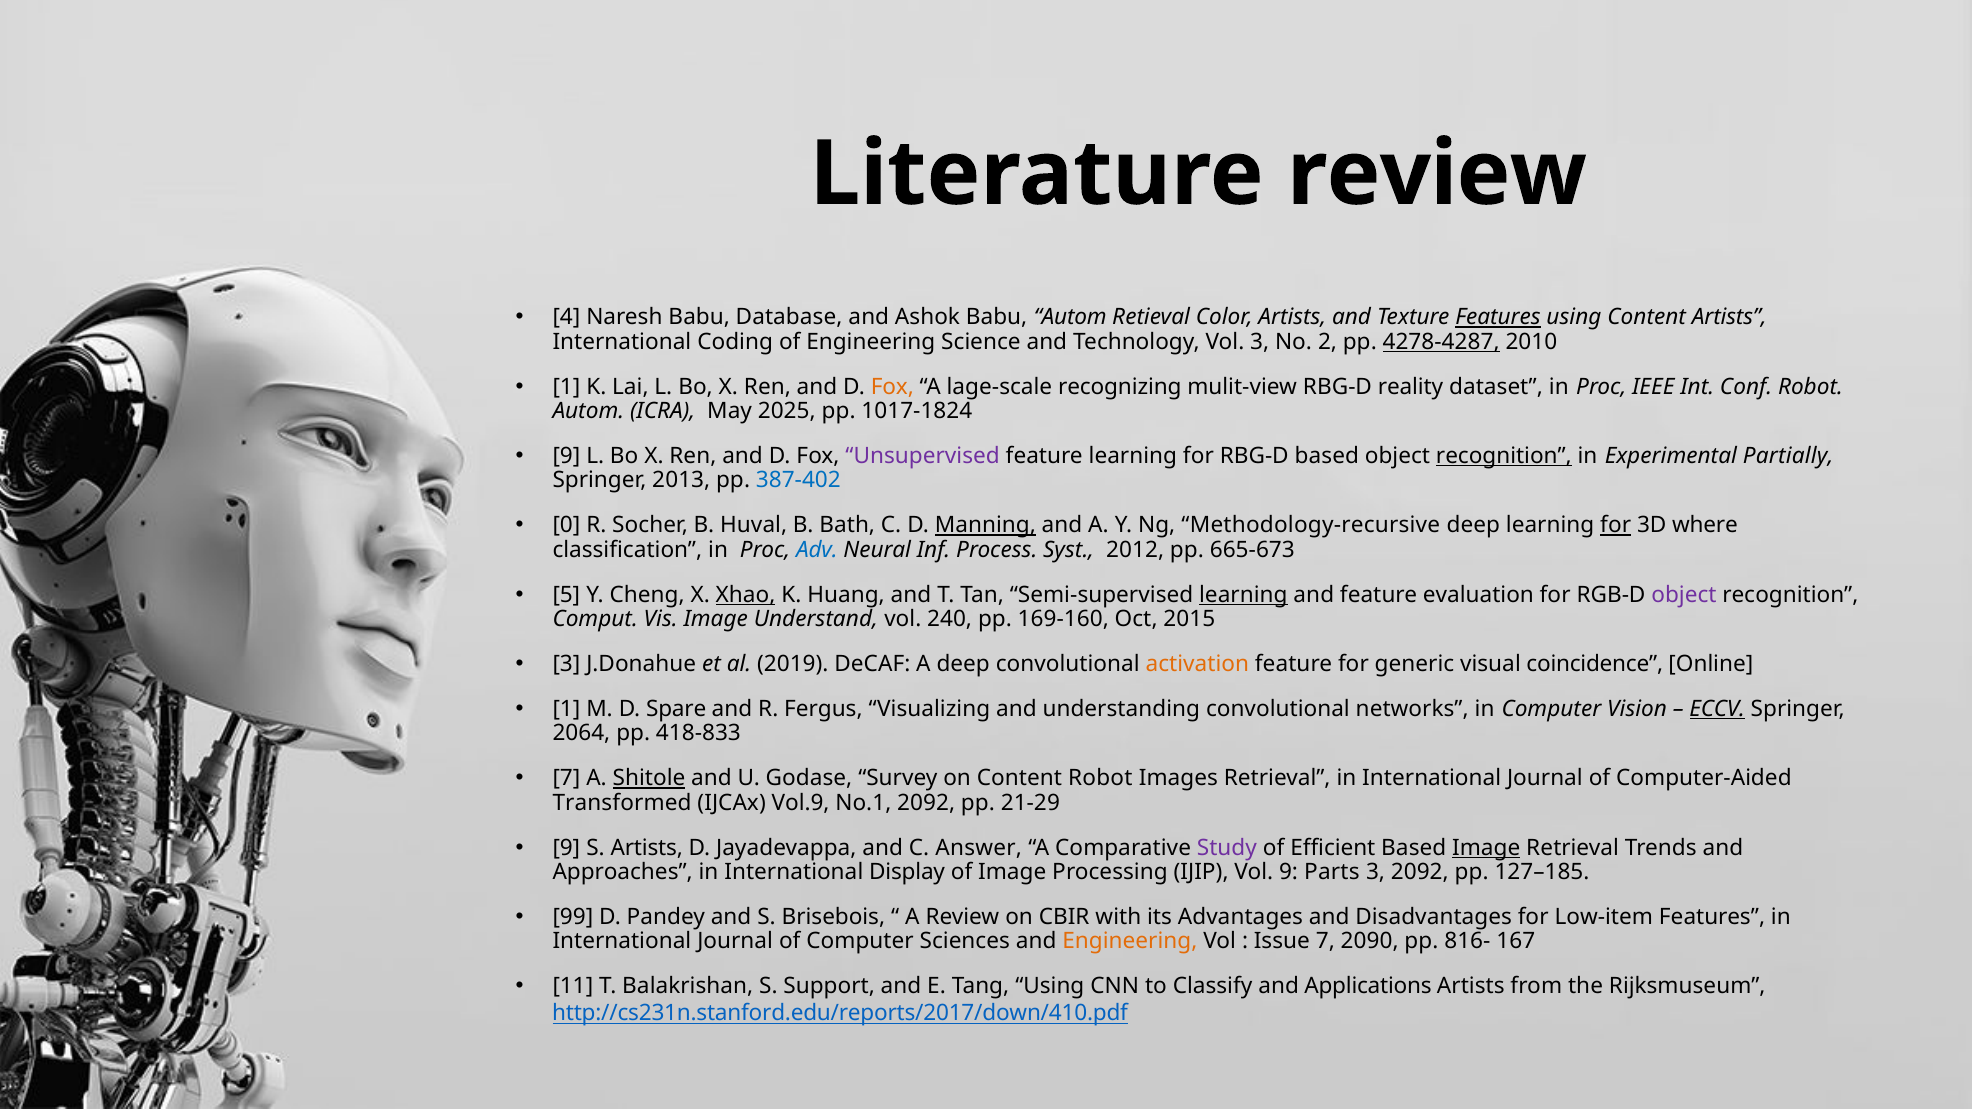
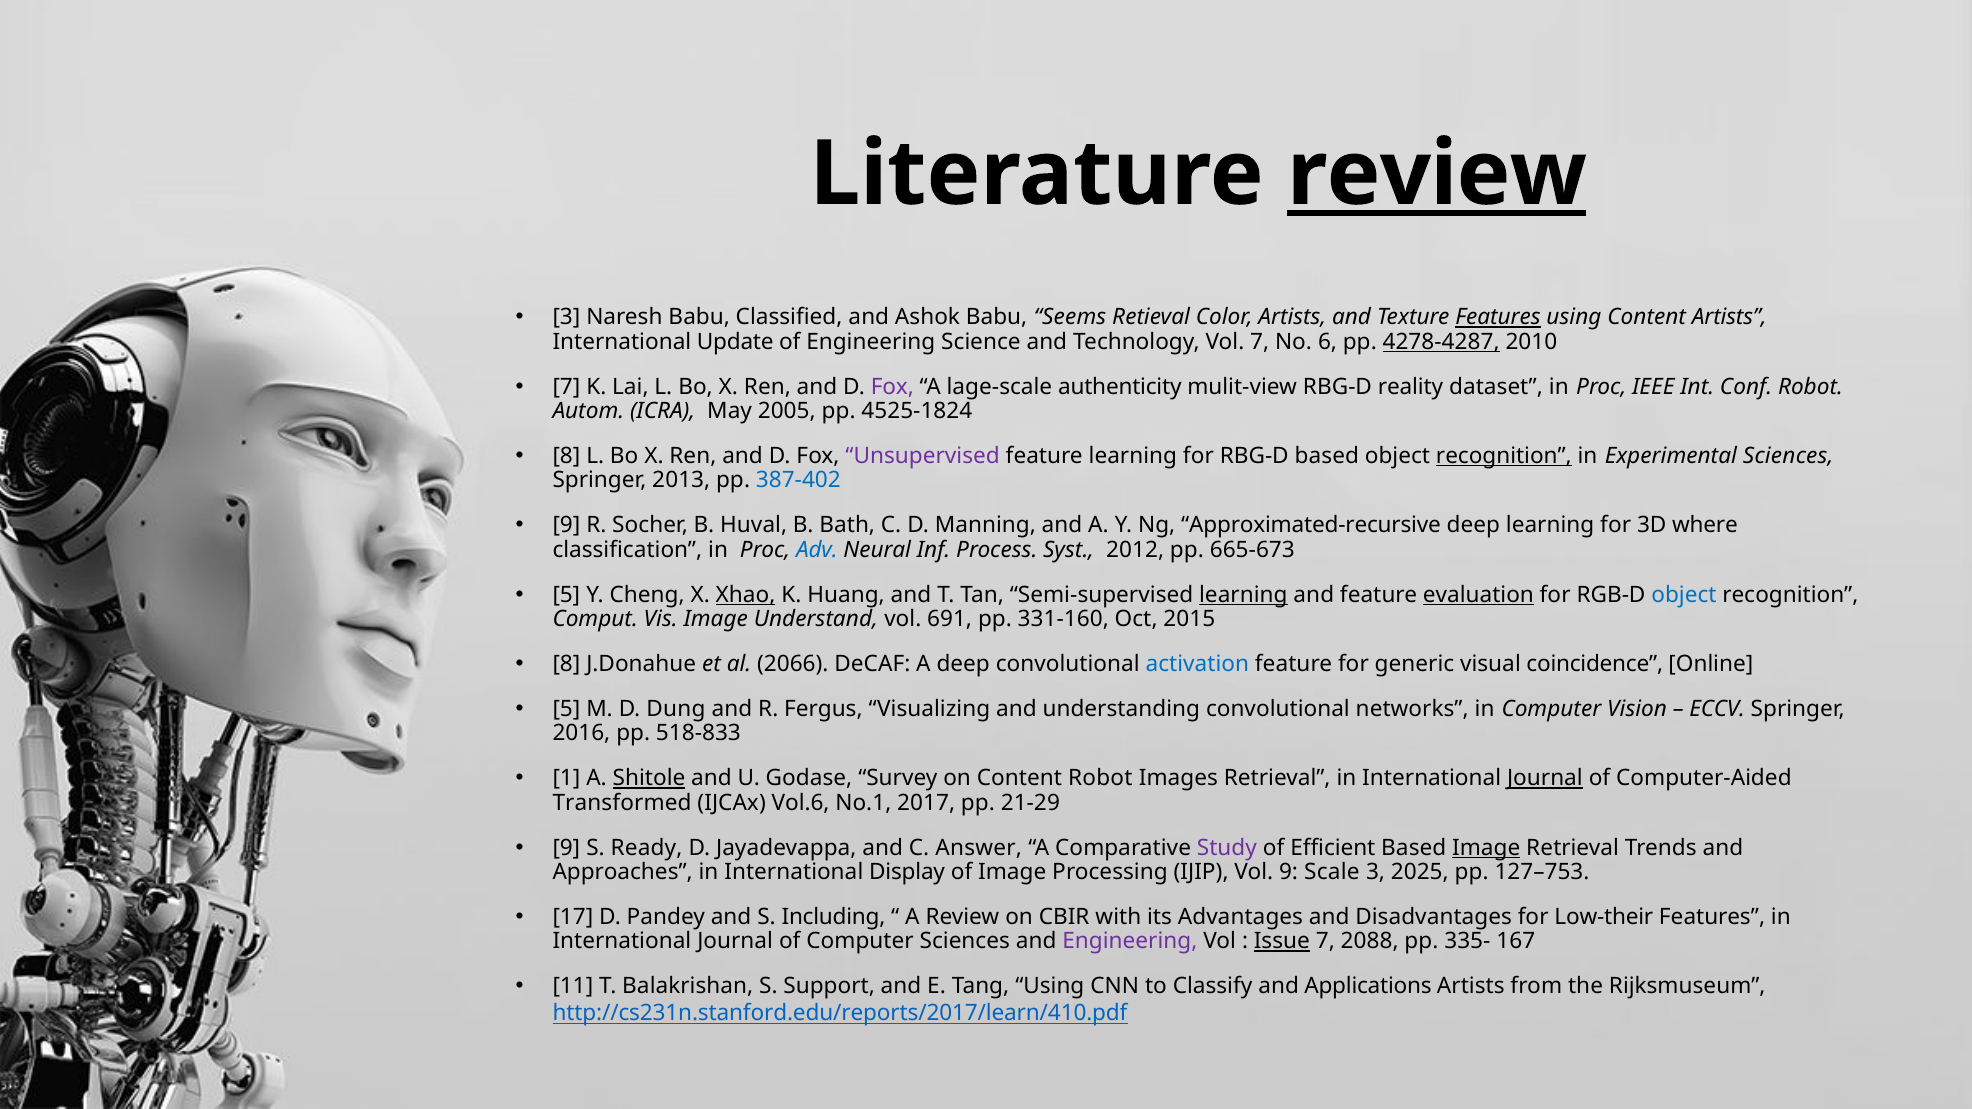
review underline: none -> present (1437, 174)
4: 4 -> 3 (566, 317)
Database: Database -> Classified (789, 317)
Babu Autom: Autom -> Seems (1070, 317)
Coding: Coding -> Update (735, 342)
Vol 3: 3 -> 7 (1260, 342)
2: 2 -> 6 (1328, 342)
1: 1 -> 7 (566, 387)
Fox colour: orange -> purple (892, 387)
recognizing: recognizing -> authenticity (1120, 387)
2025: 2025 -> 2005 (787, 411)
1017-1824: 1017-1824 -> 4525-1824 (917, 411)
9: 9 -> 8 (566, 456)
Experimental Partially: Partially -> Sciences (1788, 456)
0: 0 -> 9 (566, 525)
Manning underline: present -> none (985, 525)
Methodology-recursive: Methodology-recursive -> Approximated-recursive (1311, 525)
for underline: present -> none (1616, 525)
evaluation underline: none -> present (1478, 595)
object colour: purple -> blue (1684, 595)
240: 240 -> 691 (950, 619)
169-160: 169-160 -> 331-160 (1063, 619)
3: 3 -> 8 (566, 664)
2019: 2019 -> 2066 (793, 664)
activation colour: orange -> blue (1197, 664)
1: 1 -> 5 (566, 709)
Spare: Spare -> Dung (676, 709)
ECCV underline: present -> none (1717, 709)
2064: 2064 -> 2016 (581, 733)
418-833: 418-833 -> 518-833 (698, 733)
7: 7 -> 1 (566, 778)
Journal underline: none -> present (1545, 778)
Vol.9: Vol.9 -> Vol.6 (801, 803)
No.1 2092: 2092 -> 2017 (926, 803)
S Artists: Artists -> Ready (647, 848)
Parts: Parts -> Scale (1332, 872)
3 2092: 2092 -> 2025 (1420, 872)
127–185: 127–185 -> 127–753 (1542, 872)
99: 99 -> 17 (573, 917)
Brisebois: Brisebois -> Including (834, 917)
Low-item: Low-item -> Low-their (1604, 917)
Engineering colour: orange -> purple (1130, 942)
Issue underline: none -> present (1282, 942)
2090: 2090 -> 2088 (1370, 942)
816-: 816- -> 335- (1467, 942)
http://cs231n.stanford.edu/reports/2017/down/410.pdf: http://cs231n.stanford.edu/reports/2017/down/410.pdf -> http://cs231n.stanford.edu/reports/2017/learn/410.pdf (840, 1014)
